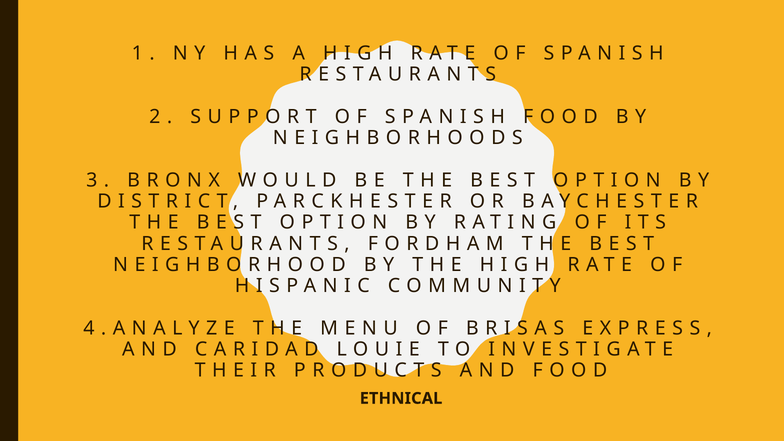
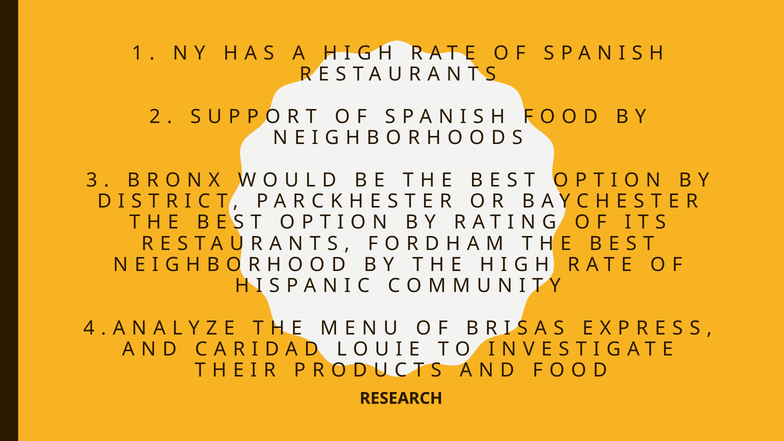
ETHNICAL: ETHNICAL -> RESEARCH (401, 398)
